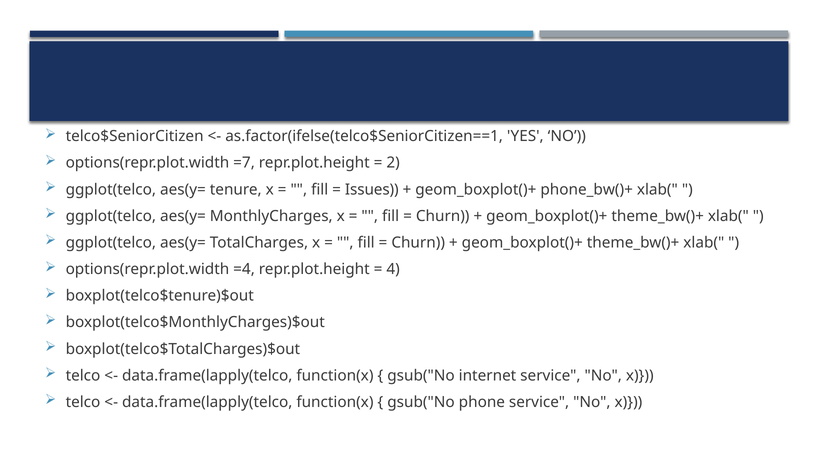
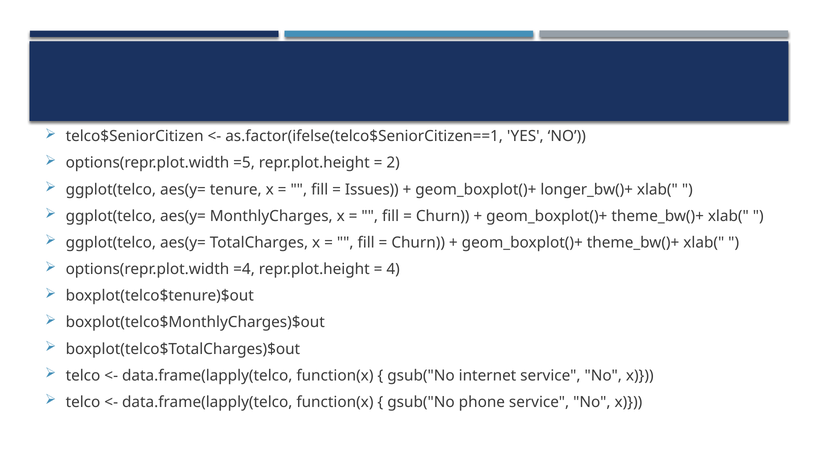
=7: =7 -> =5 (244, 163)
phone_bw()+: phone_bw()+ -> longer_bw()+ (587, 190)
